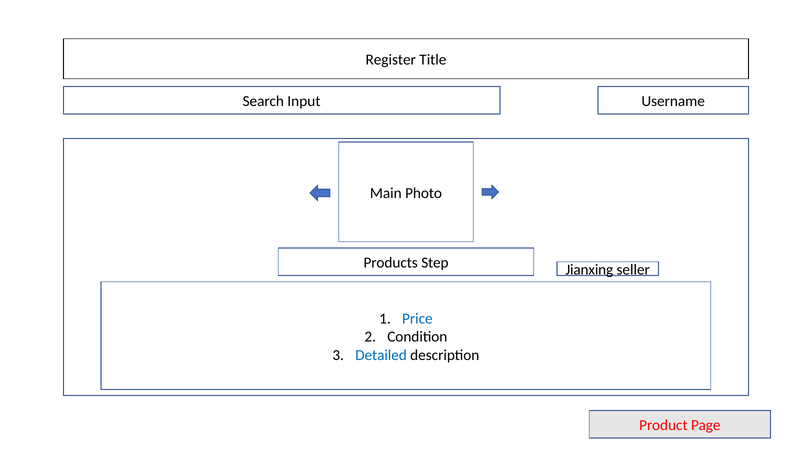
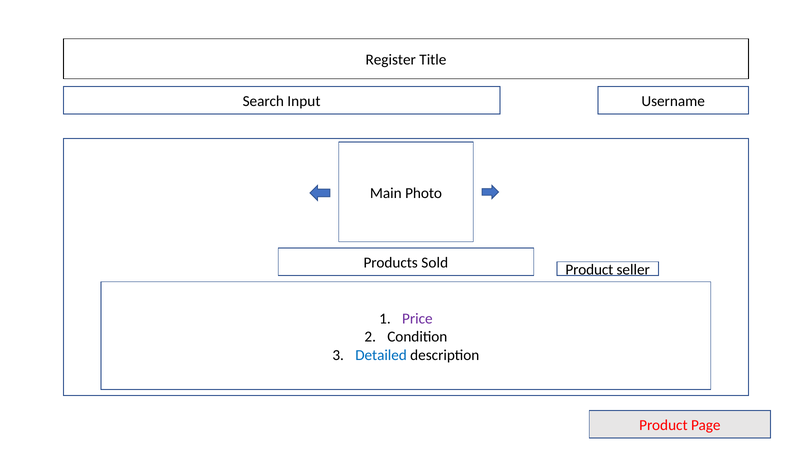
Step: Step -> Sold (435, 263)
Jianxing: Jianxing -> Product (589, 270)
Price colour: blue -> purple (417, 318)
